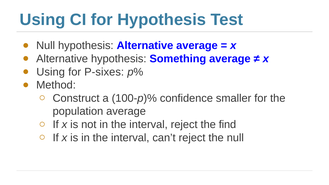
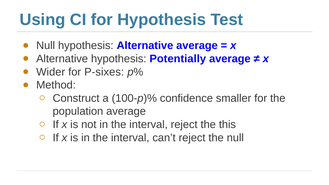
Something: Something -> Potentially (178, 59)
Using: Using -> Wider (51, 72)
find: find -> this (227, 125)
